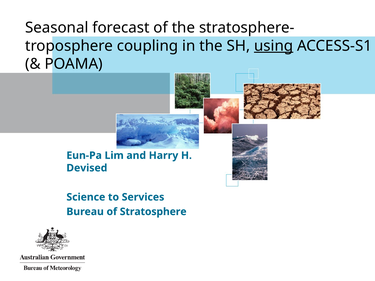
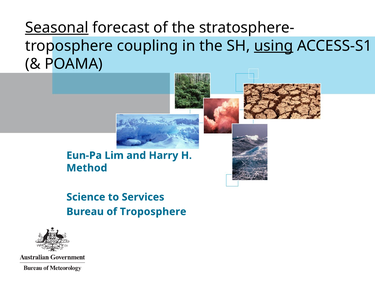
Seasonal underline: none -> present (57, 28)
Devised: Devised -> Method (87, 168)
of Stratosphere: Stratosphere -> Troposphere (153, 212)
